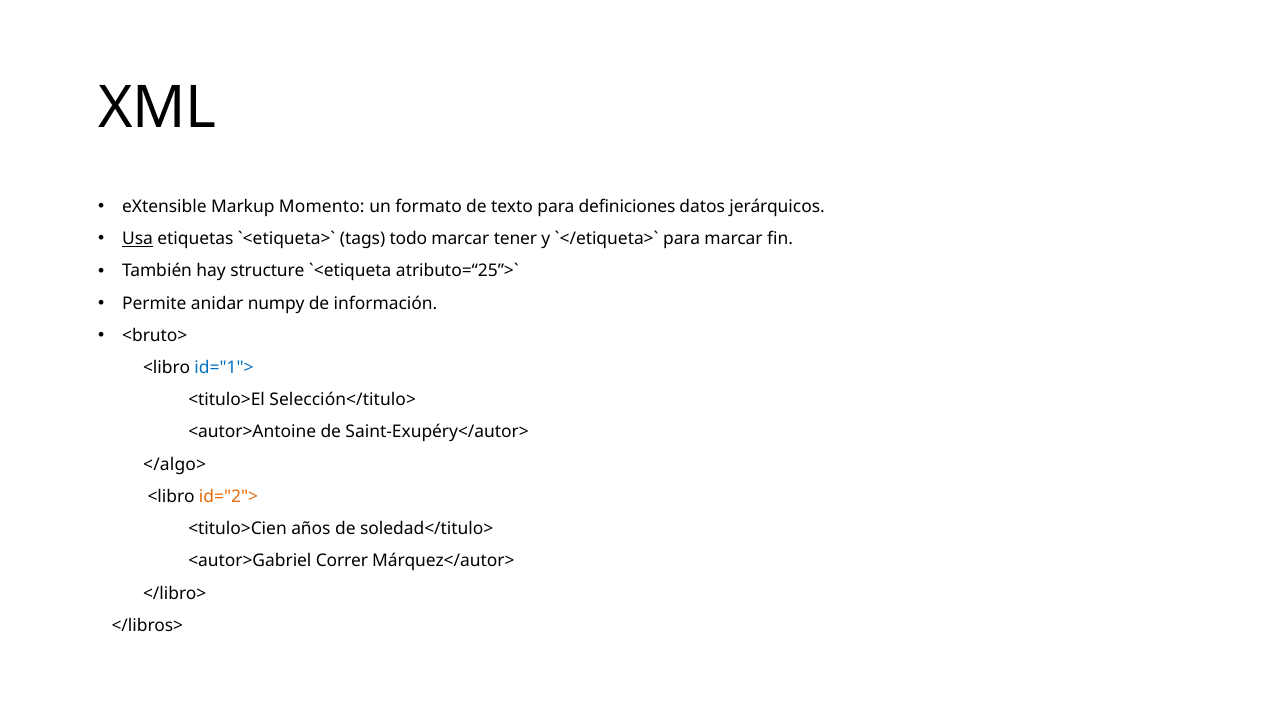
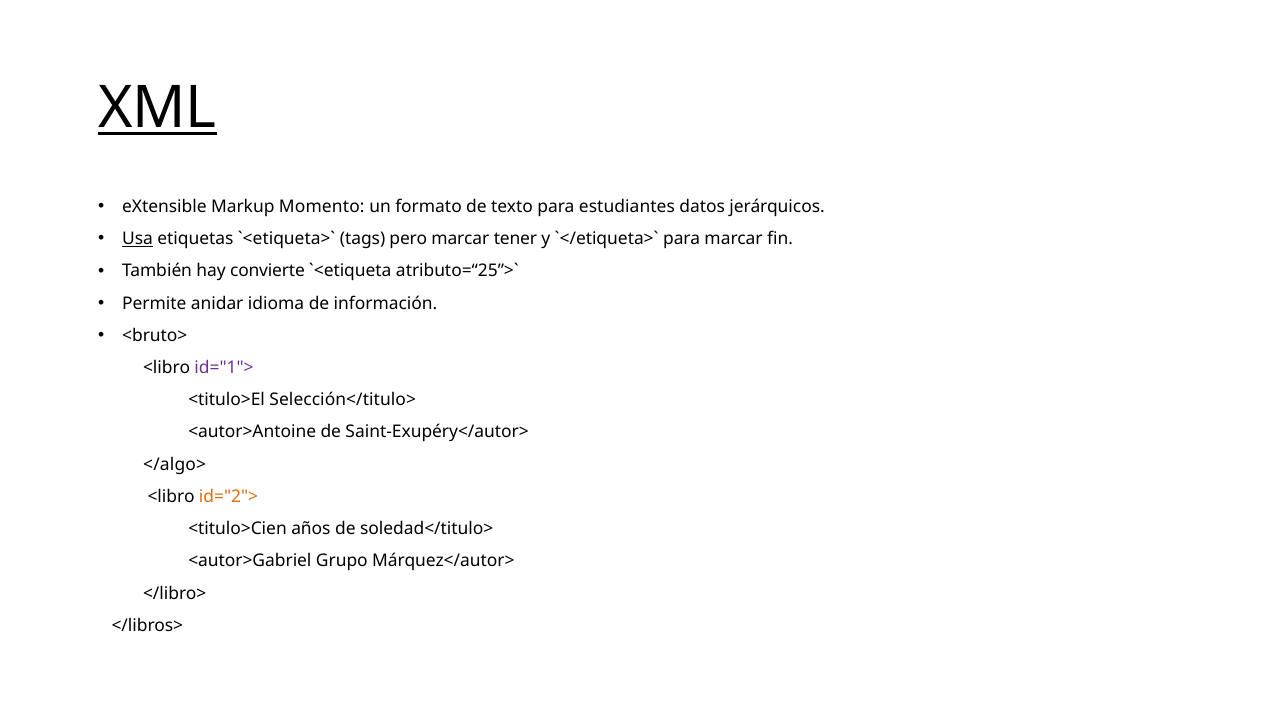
XML underline: none -> present (157, 108)
definiciones: definiciones -> estudiantes (627, 207)
todo: todo -> pero (408, 239)
structure: structure -> convierte (267, 271)
numpy: numpy -> idioma (276, 303)
id="1"> colour: blue -> purple (224, 368)
Correr: Correr -> Grupo (342, 561)
